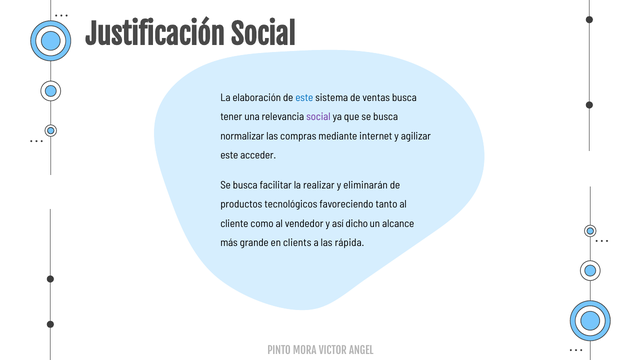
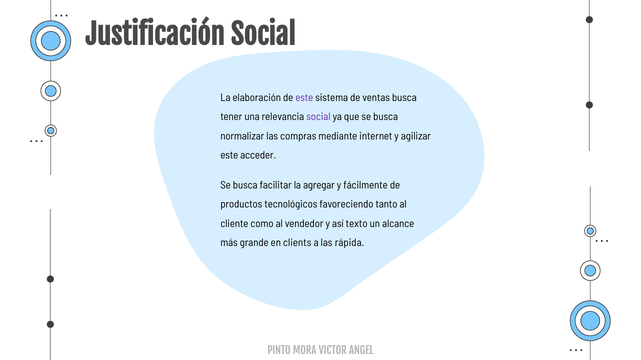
este colour: blue -> purple (304, 98)
realizar: realizar -> agregar (319, 186)
eliminarán: eliminarán -> fácilmente (366, 186)
dicho: dicho -> texto (357, 224)
